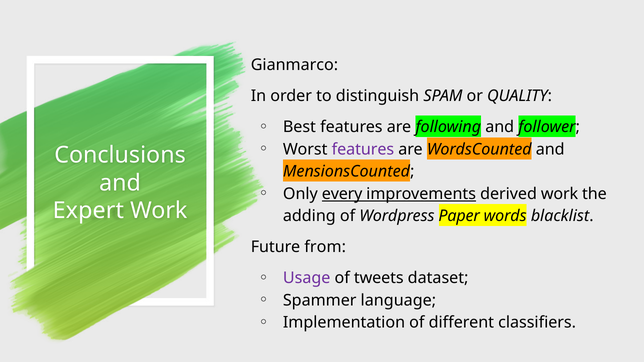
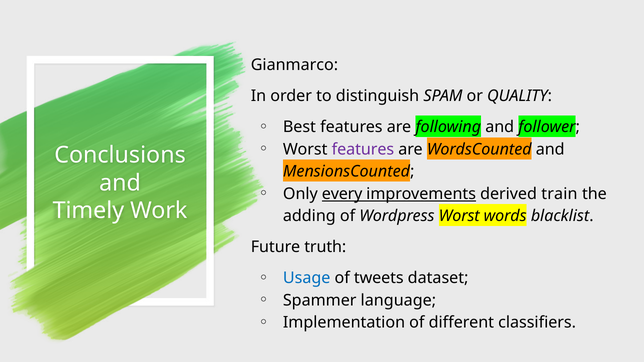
derived work: work -> train (559, 194)
Expert: Expert -> Timely (88, 211)
Wordpress Paper: Paper -> Worst (459, 216)
from: from -> truth (325, 247)
Usage colour: purple -> blue (307, 278)
